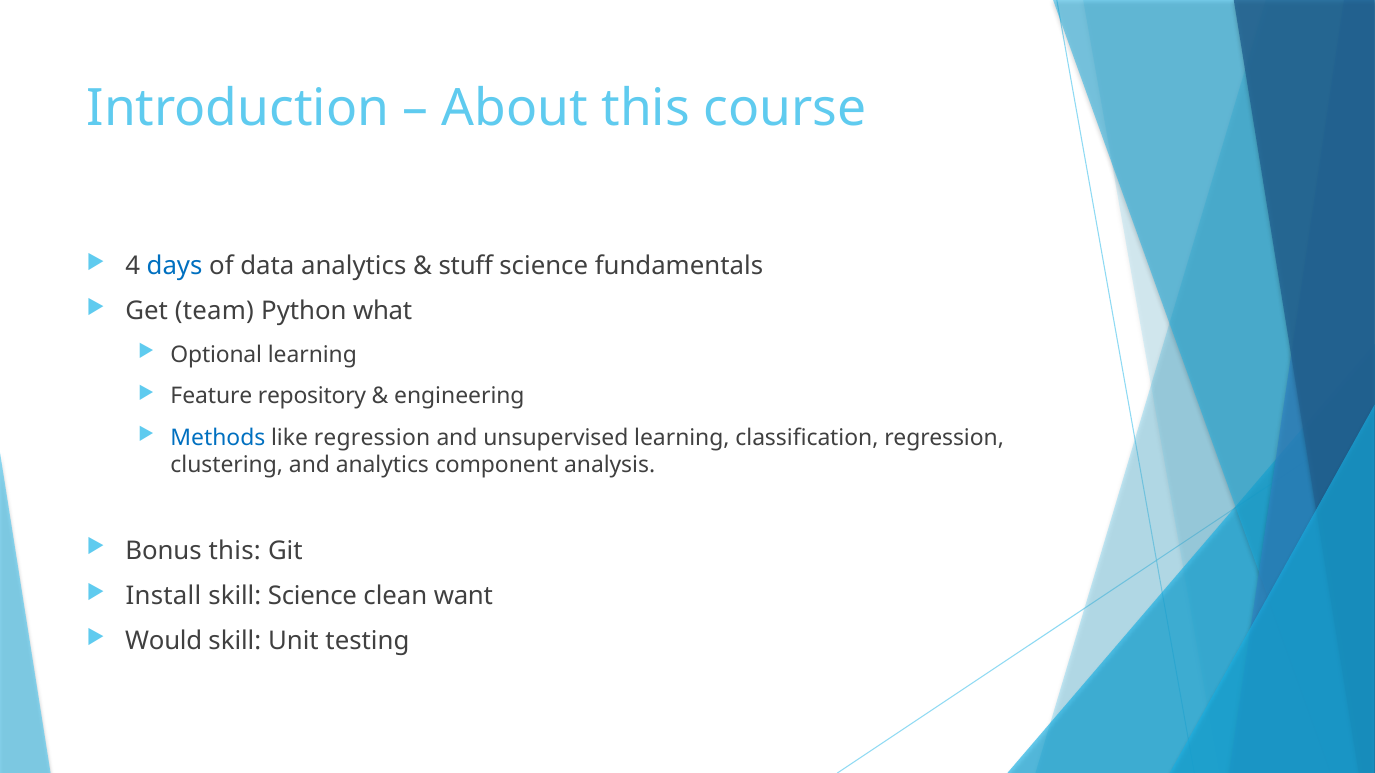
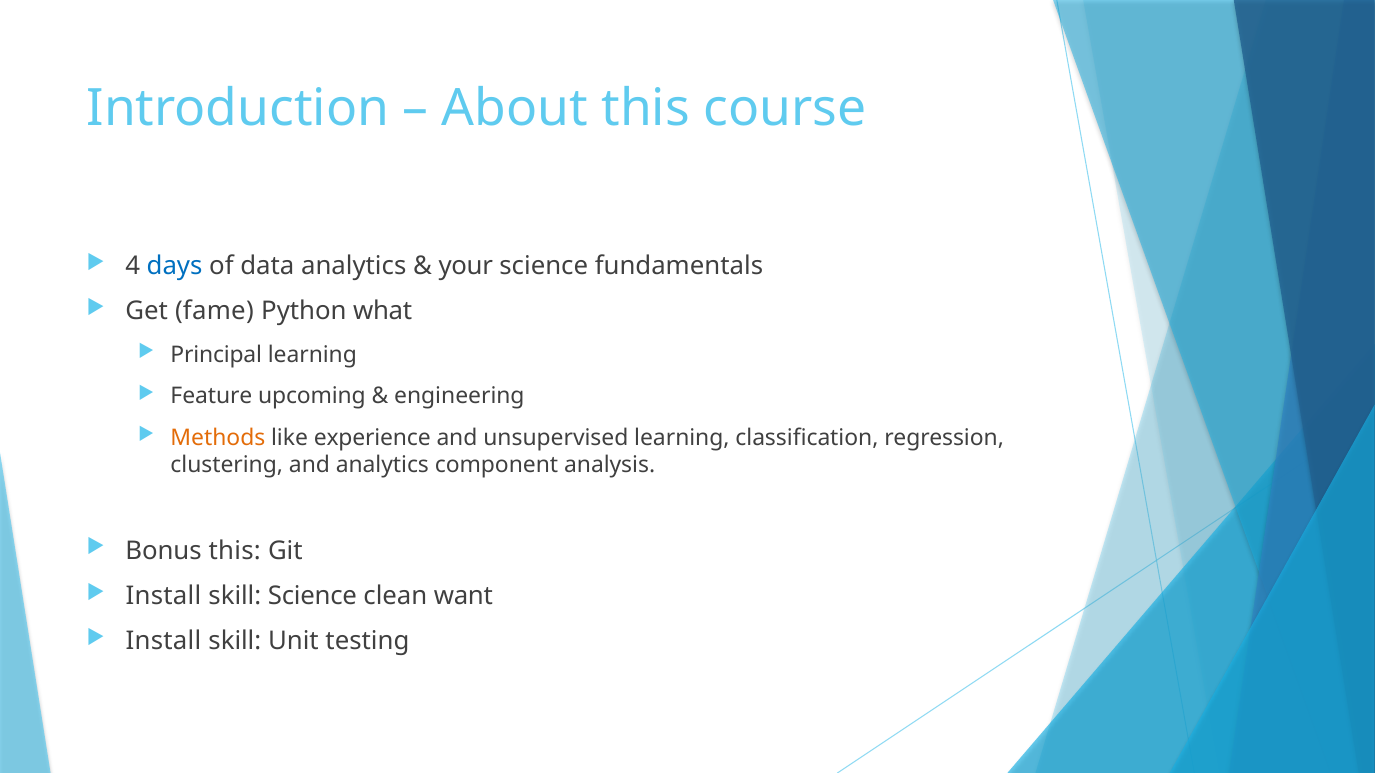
stuff: stuff -> your (466, 266)
team: team -> fame (214, 311)
Optional: Optional -> Principal (216, 355)
repository: repository -> upcoming (312, 396)
Methods colour: blue -> orange (218, 438)
like regression: regression -> experience (372, 438)
Would: Would -> Install (163, 642)
